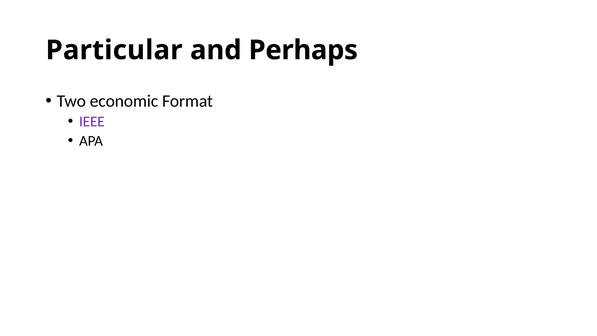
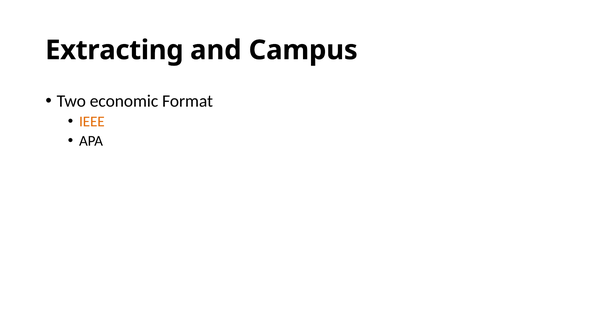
Particular: Particular -> Extracting (114, 50)
Perhaps: Perhaps -> Campus (303, 50)
IEEE colour: purple -> orange (92, 122)
